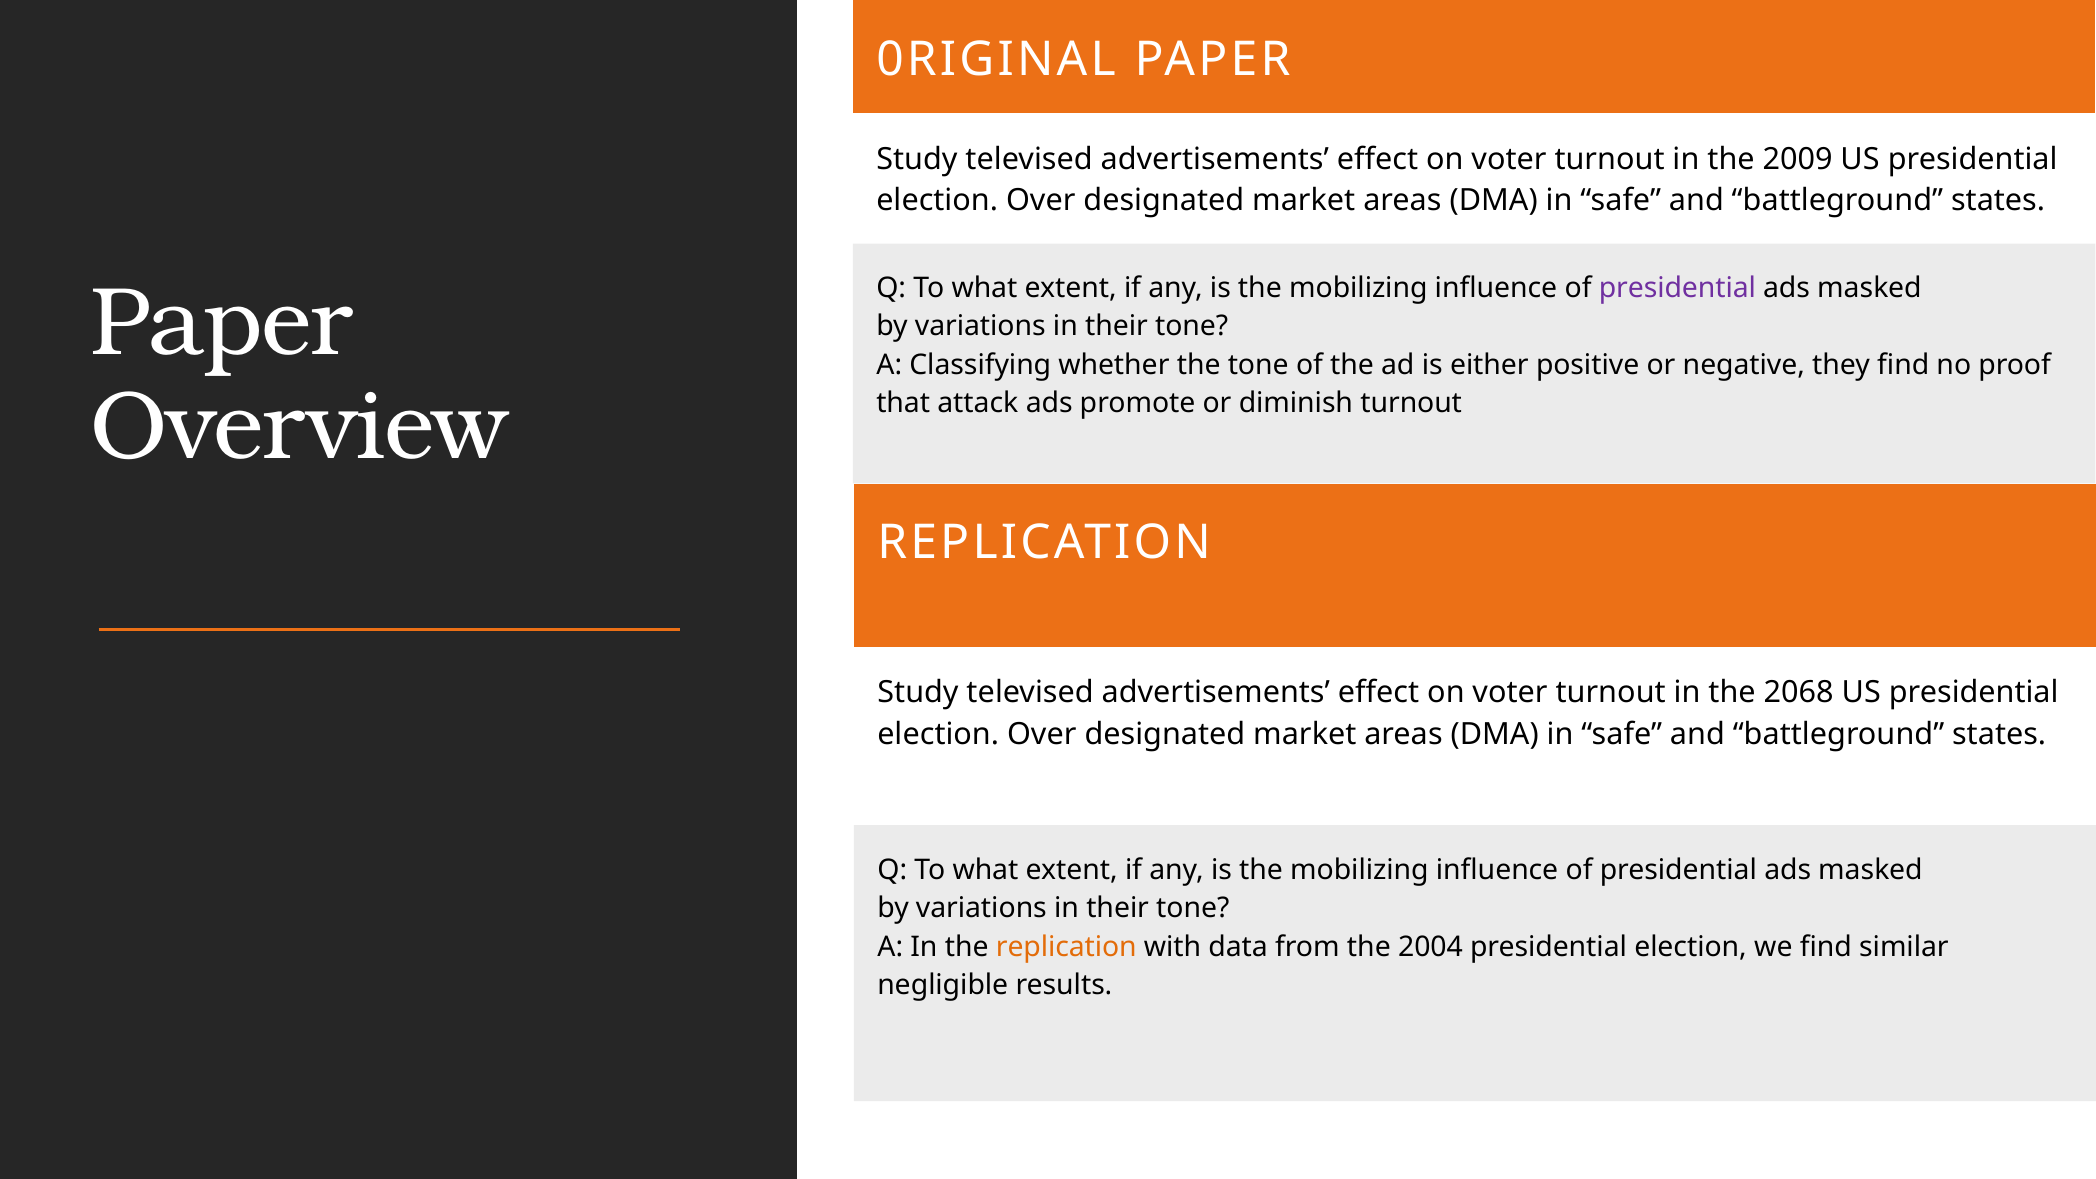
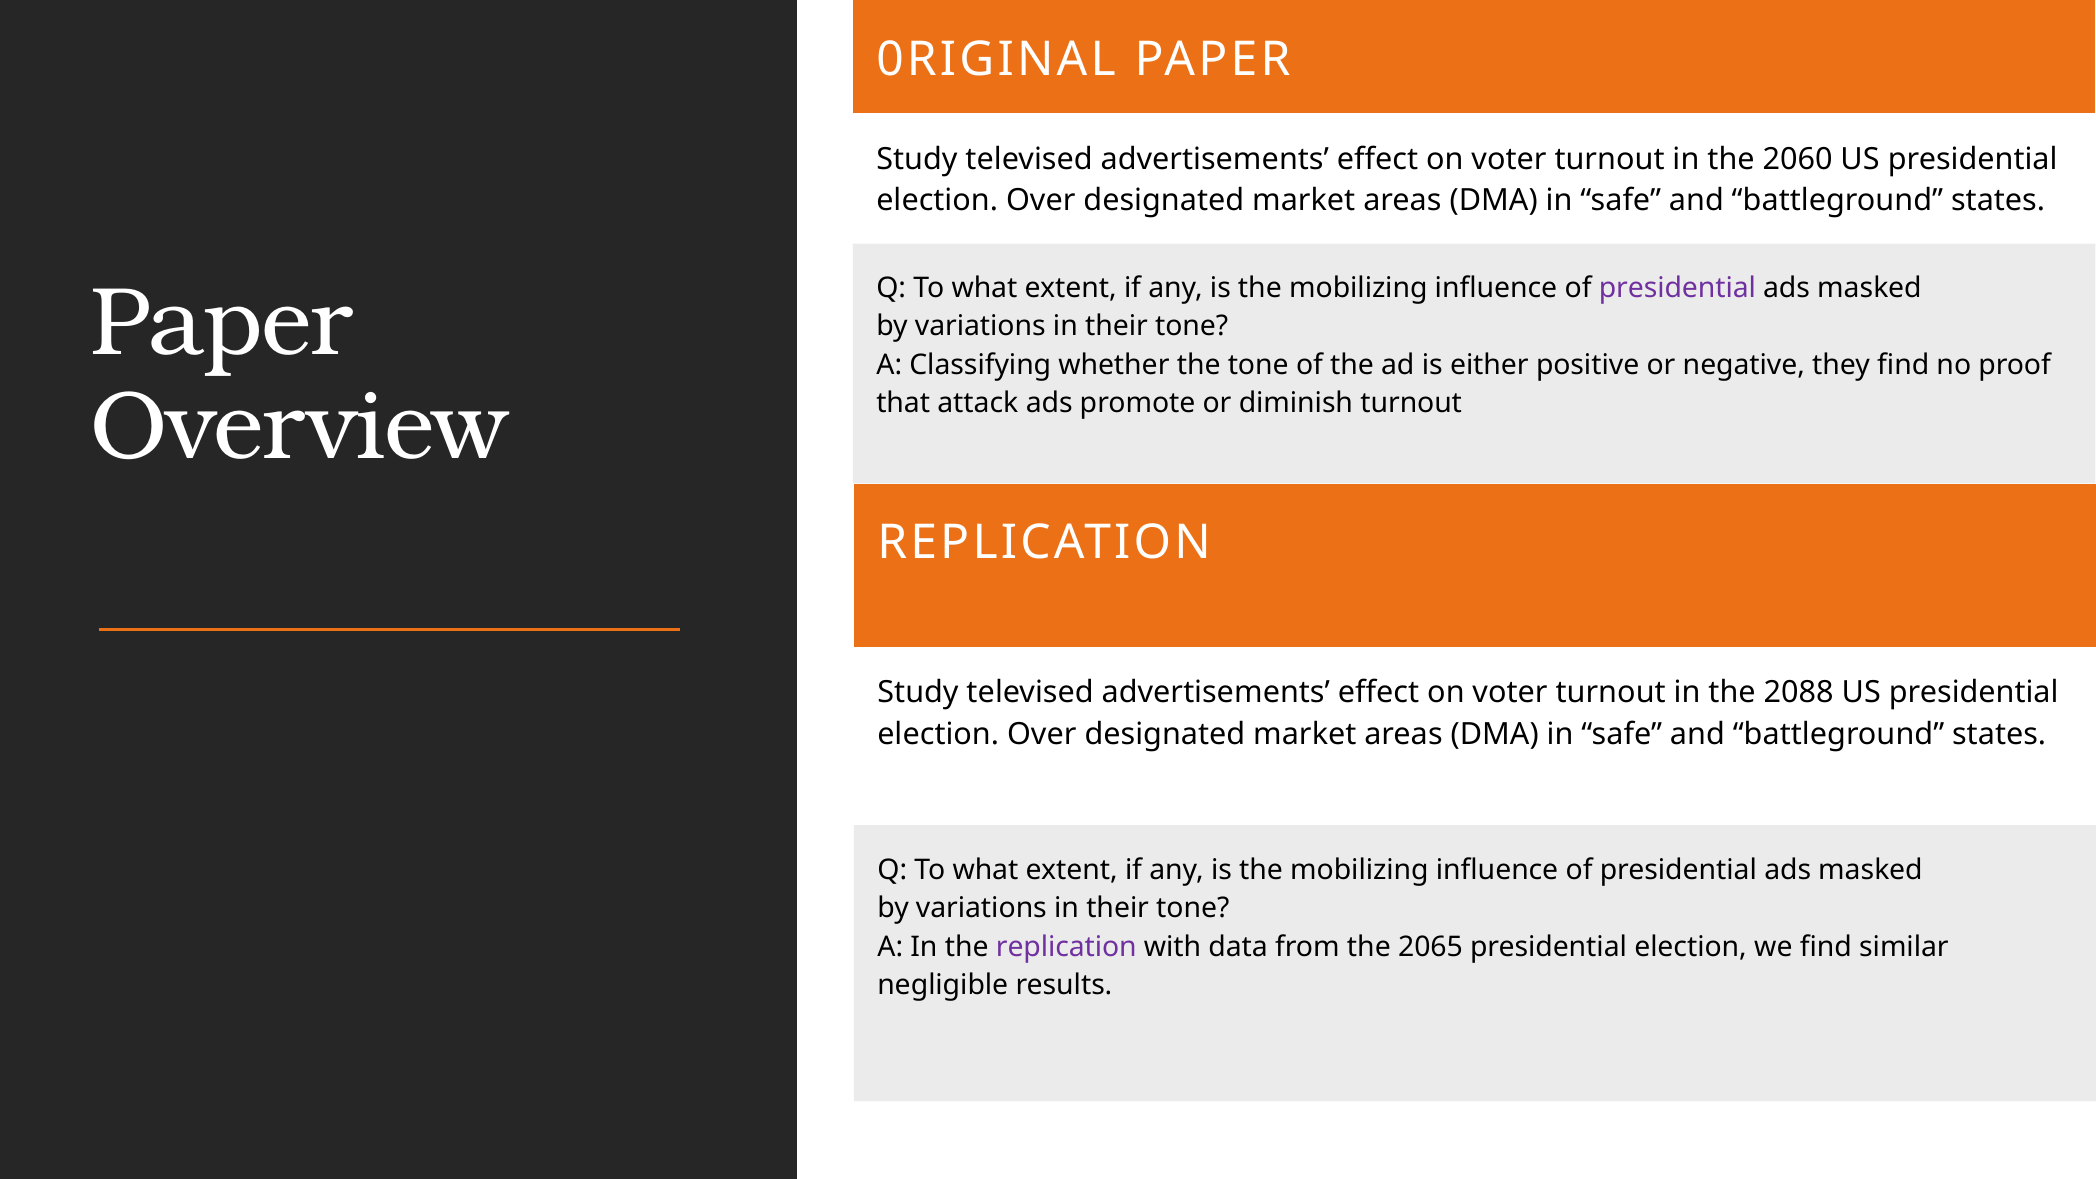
2009: 2009 -> 2060 (1798, 159)
2068: 2068 -> 2088 (1799, 693)
replication colour: orange -> purple (1066, 947)
2004: 2004 -> 2065 (1431, 947)
